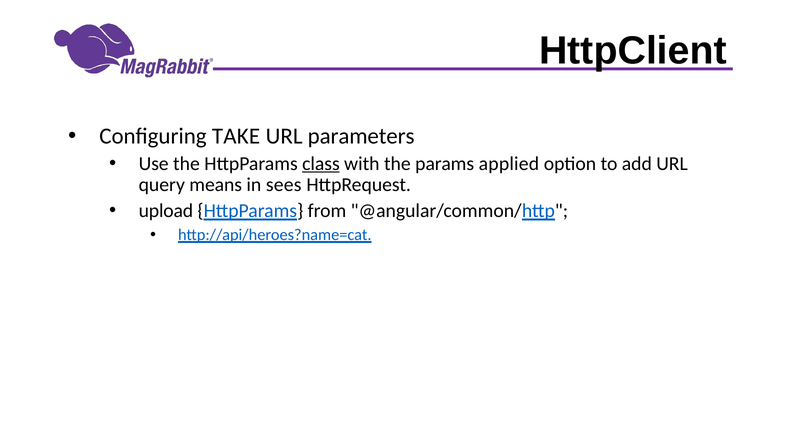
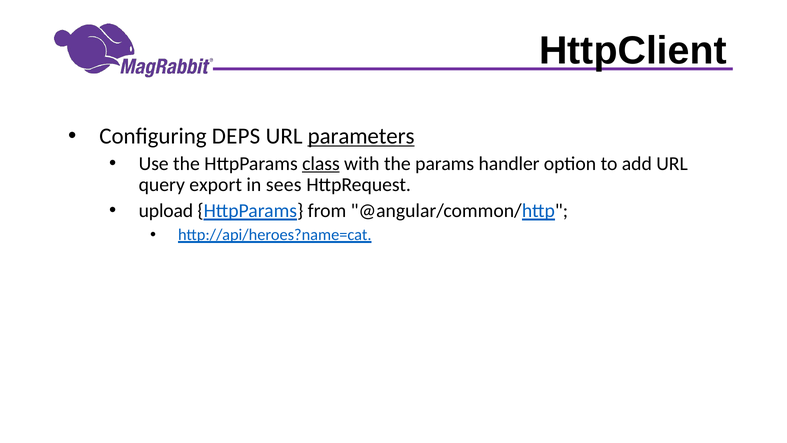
TAKE: TAKE -> DEPS (236, 136)
parameters underline: none -> present (361, 136)
applied: applied -> handler (509, 163)
means: means -> export (216, 185)
